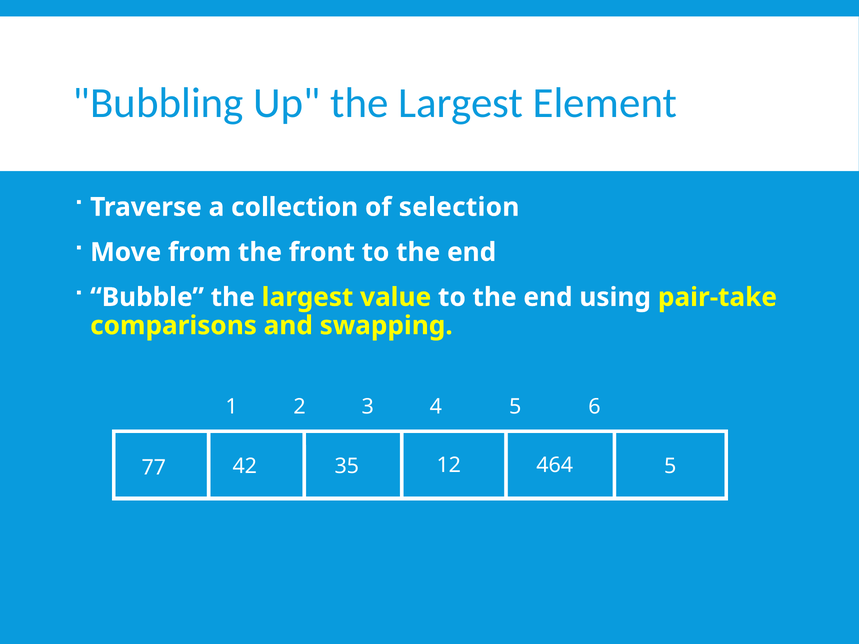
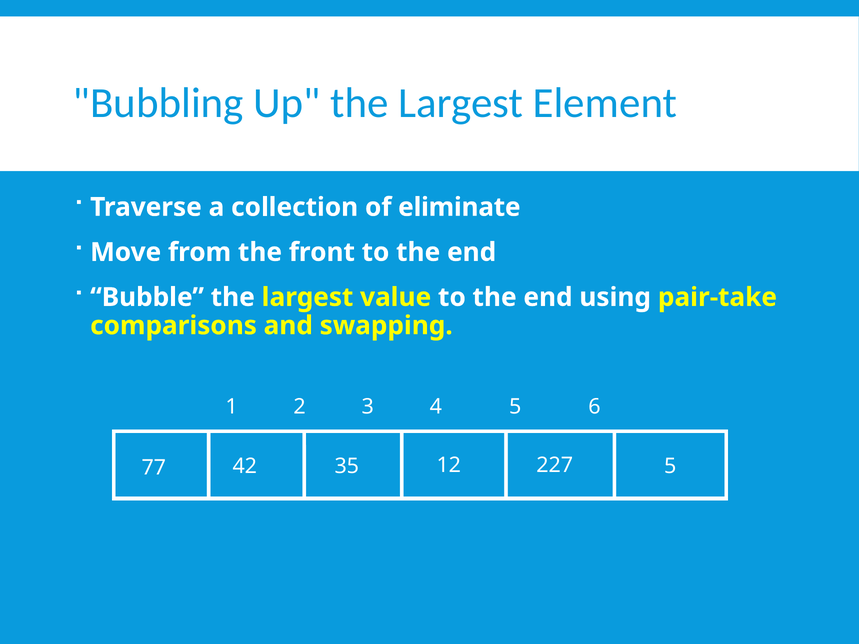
selection: selection -> eliminate (459, 207)
464: 464 -> 227 (555, 465)
